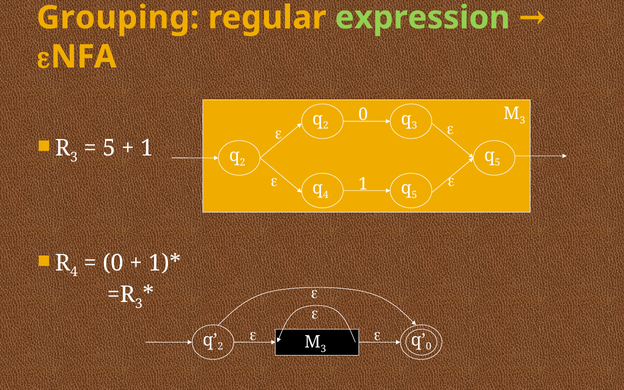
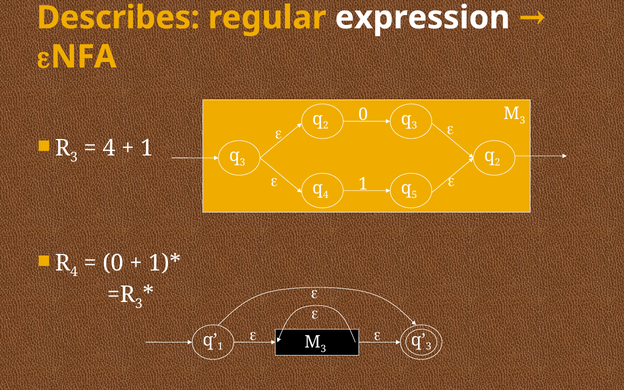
Grouping: Grouping -> Describes (118, 18)
expression colour: light green -> white (423, 18)
5: 5 -> 4 (109, 148)
2: 2 -> 3 (243, 162)
5: 5 -> 2 (498, 162)
2: 2 -> 1 (220, 347)
0: 0 -> 3 (429, 347)
